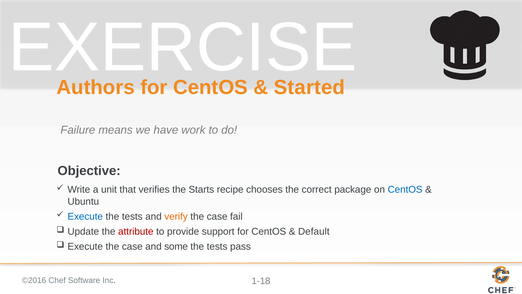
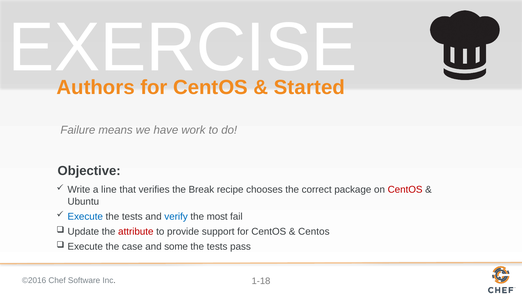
unit: unit -> line (109, 189)
Starts: Starts -> Break (201, 189)
CentOS colour: blue -> red (405, 189)
verify colour: orange -> blue (176, 216)
case: case -> most (217, 216)
Default: Default -> Centos (314, 231)
